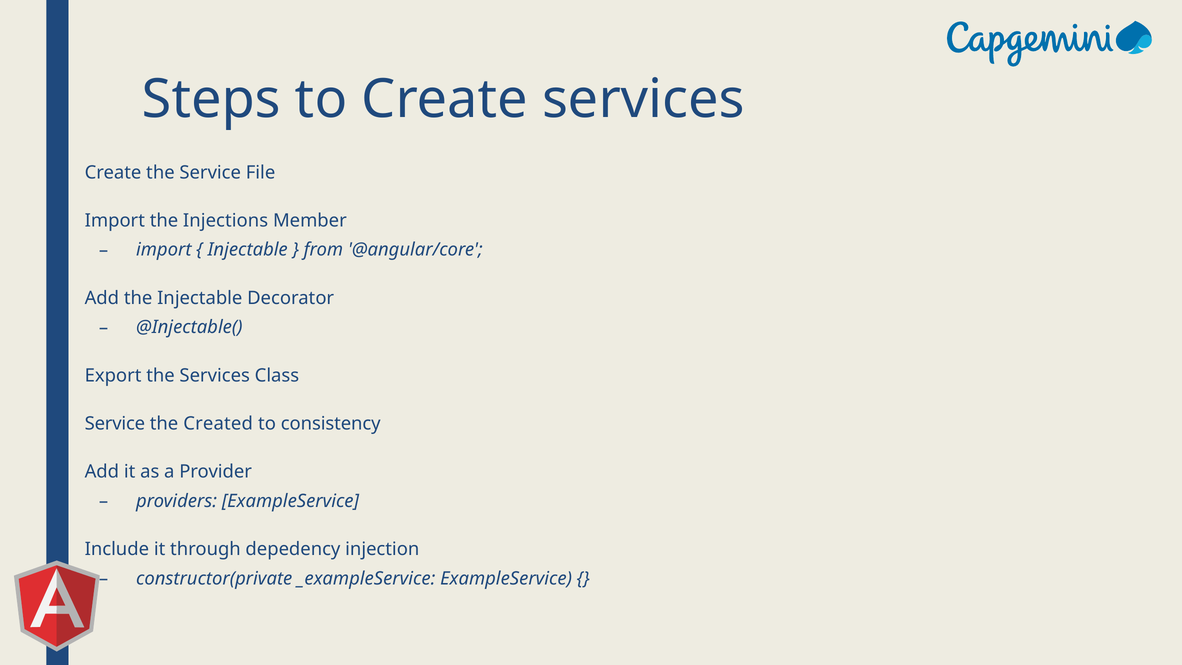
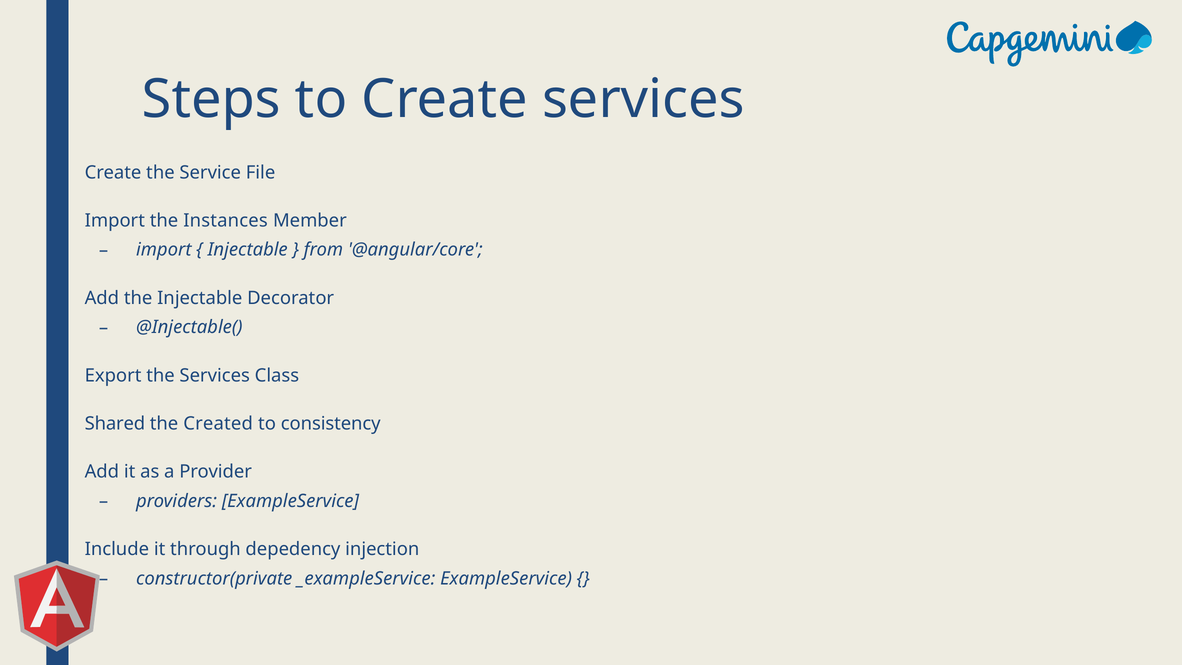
Injections: Injections -> Instances (226, 221)
Service: Service -> Shared (115, 424)
